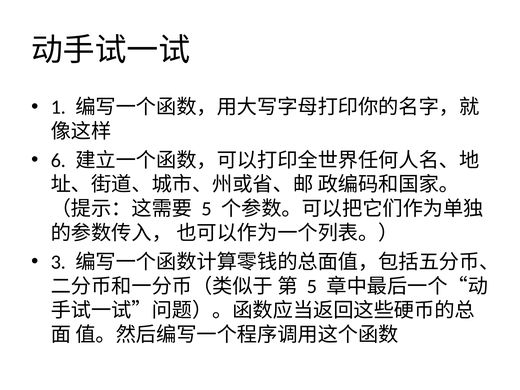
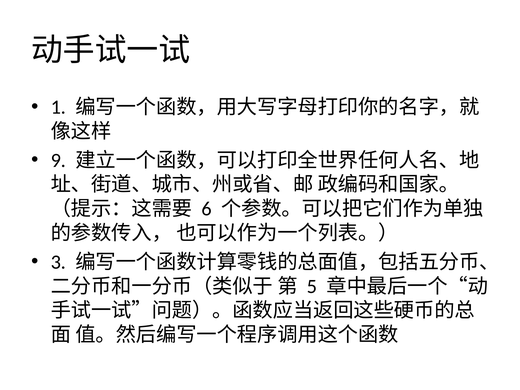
6: 6 -> 9 (58, 160)
5: 5 -> 6 (207, 209)
